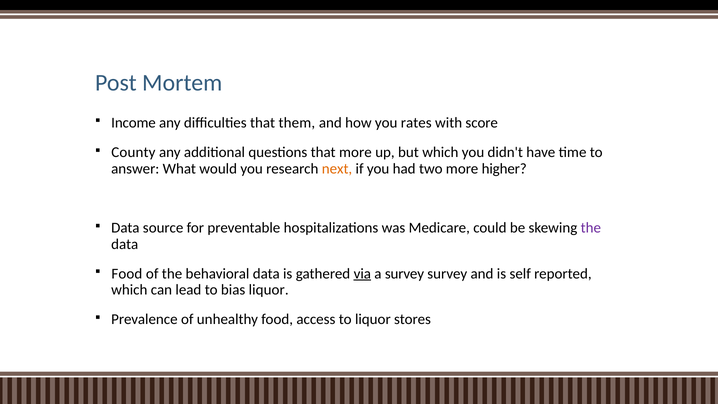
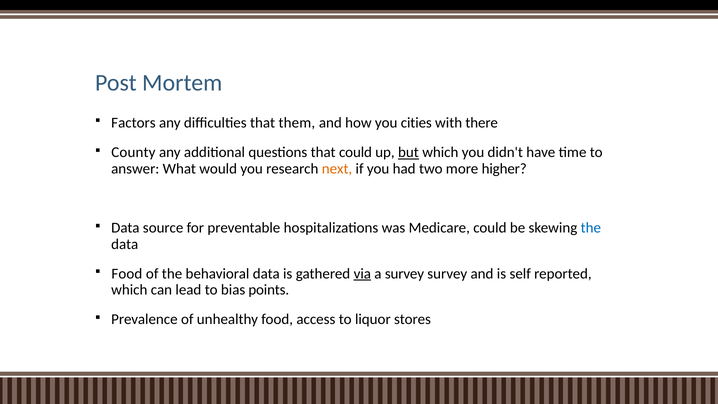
Income: Income -> Factors (133, 123)
rates: rates -> cities (416, 123)
score: score -> there (482, 123)
that more: more -> could (355, 153)
but underline: none -> present (408, 153)
the colour: purple -> blue (591, 228)
bias liquor: liquor -> points (269, 290)
